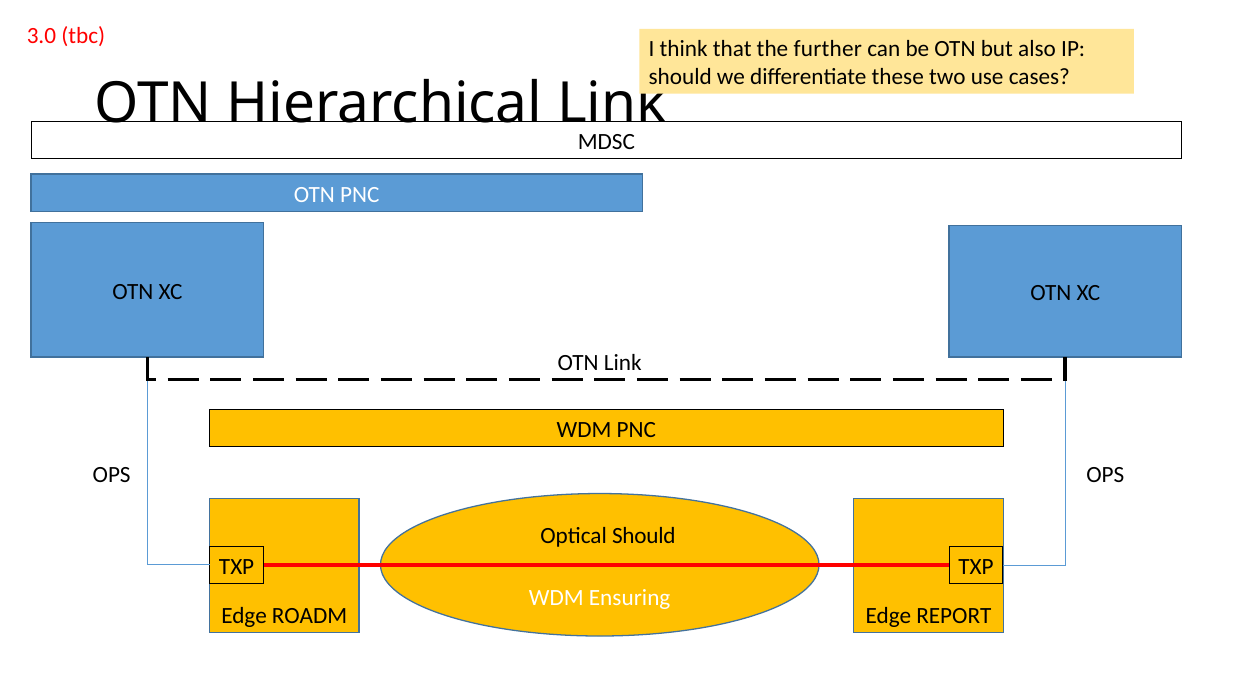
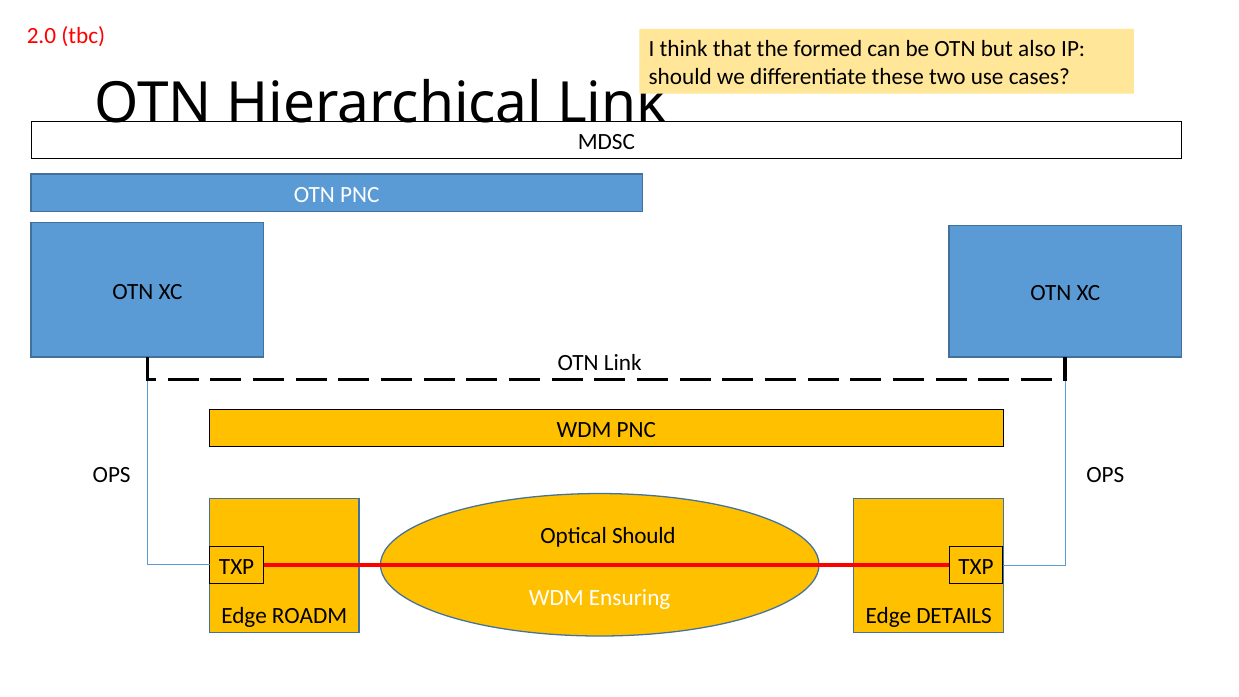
3.0: 3.0 -> 2.0 (41, 36)
further: further -> formed (828, 49)
REPORT: REPORT -> DETAILS (954, 616)
